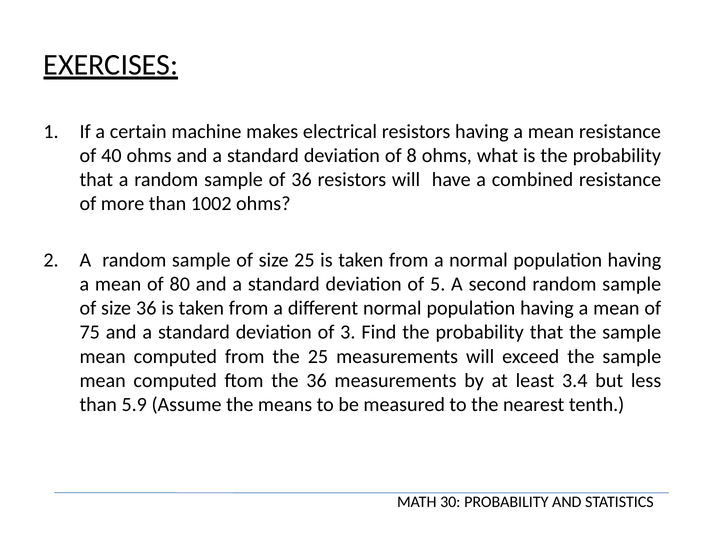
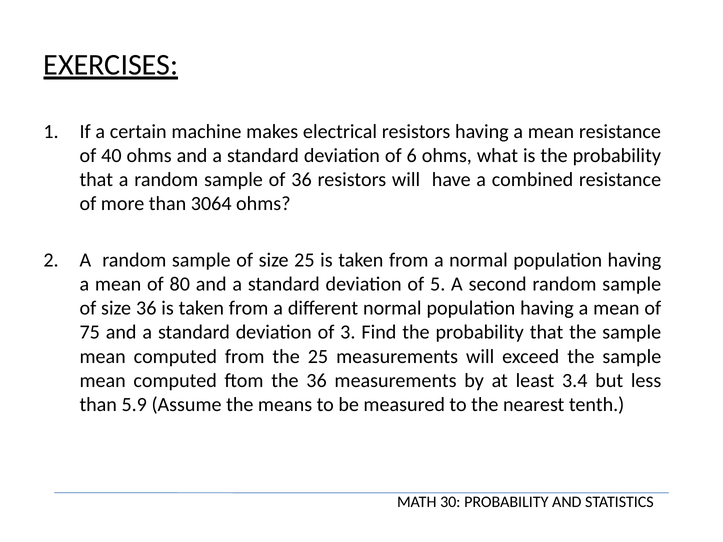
8: 8 -> 6 (412, 156)
1002: 1002 -> 3064 (211, 204)
